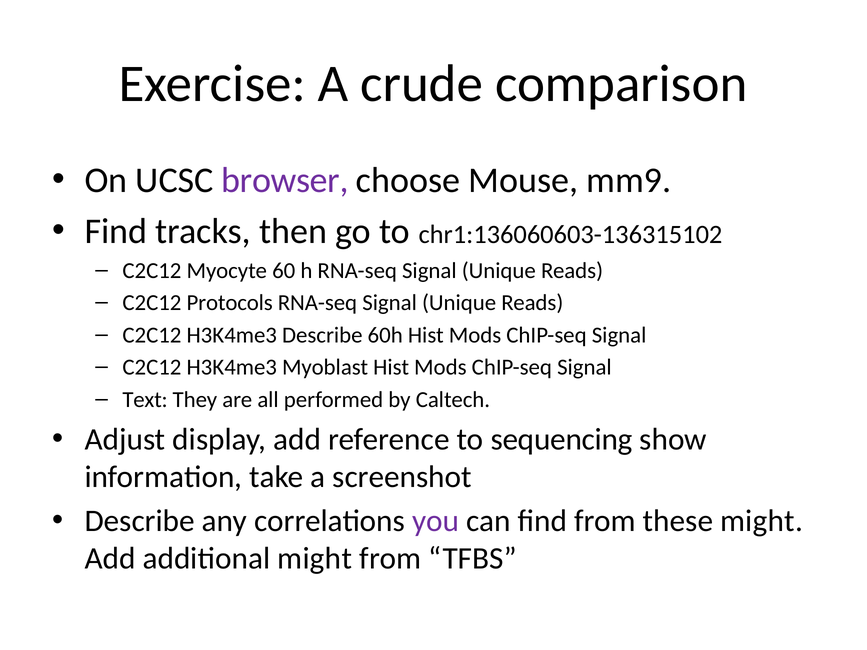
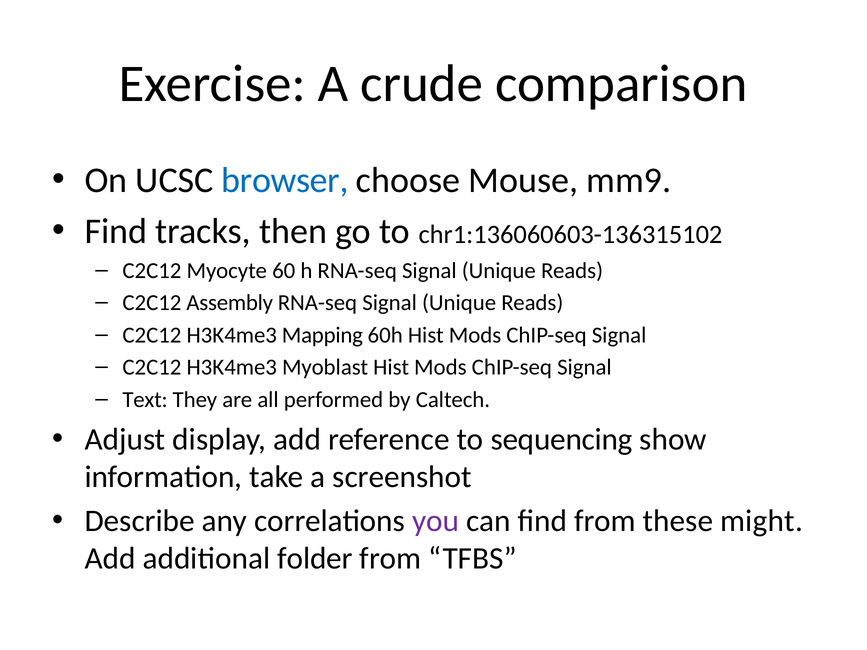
browser colour: purple -> blue (285, 180)
Protocols: Protocols -> Assembly (230, 303)
H3K4me3 Describe: Describe -> Mapping (322, 335)
additional might: might -> folder (315, 559)
